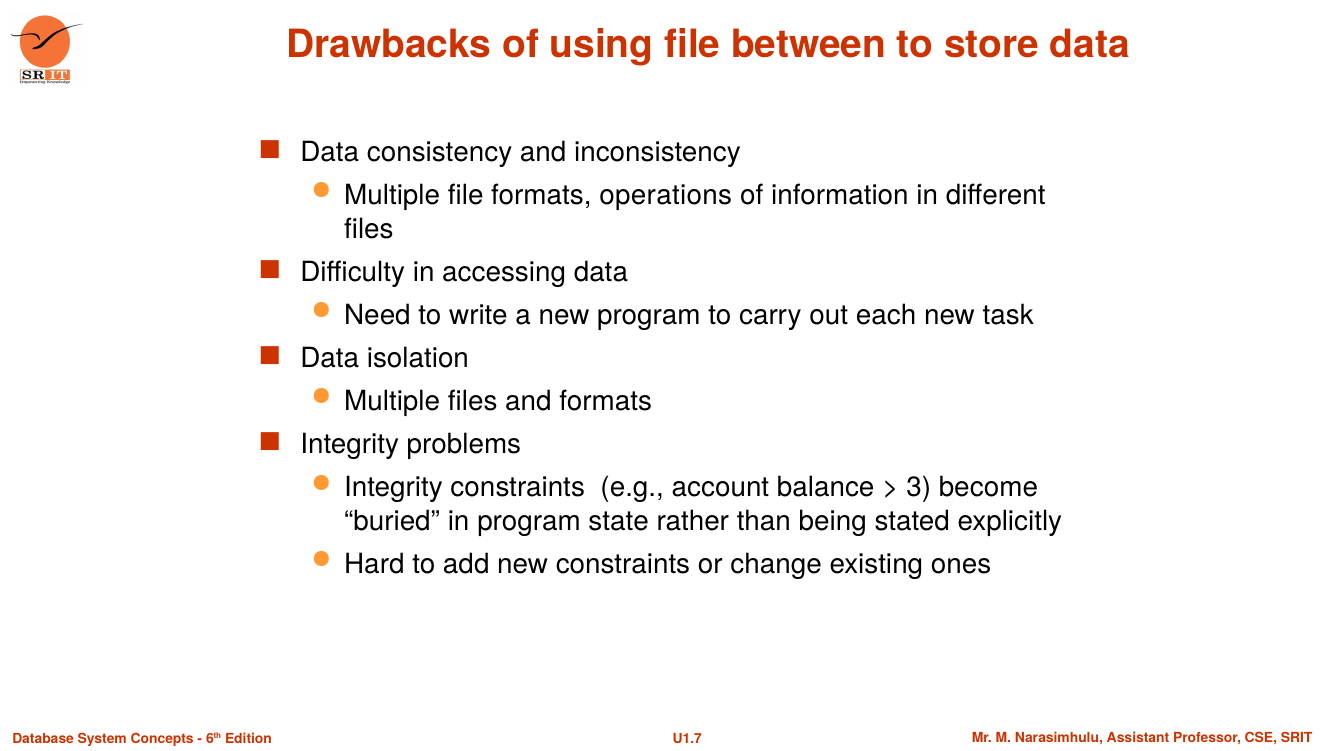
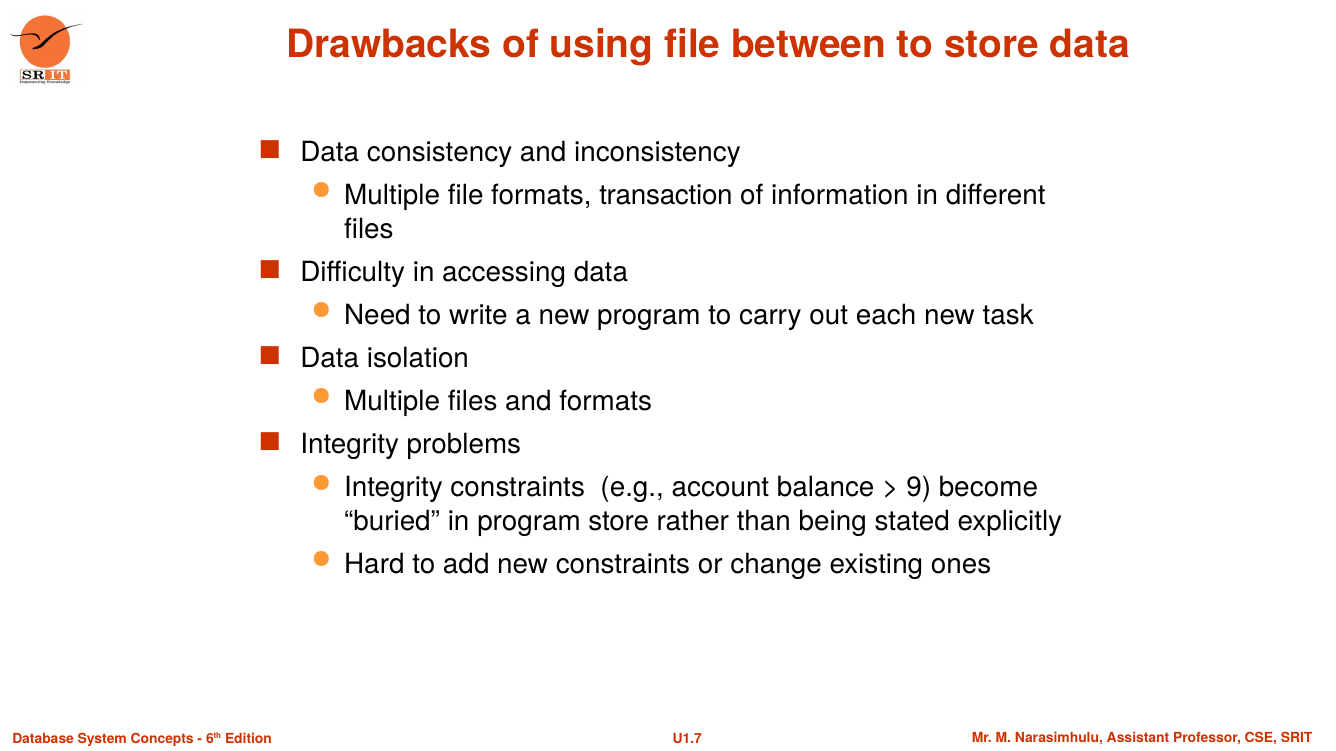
operations: operations -> transaction (666, 196)
3: 3 -> 9 (919, 488)
program state: state -> store (619, 522)
